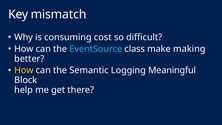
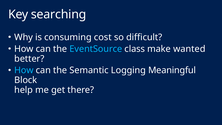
mismatch: mismatch -> searching (59, 14)
making: making -> wanted (189, 49)
How colour: yellow -> light blue (24, 70)
